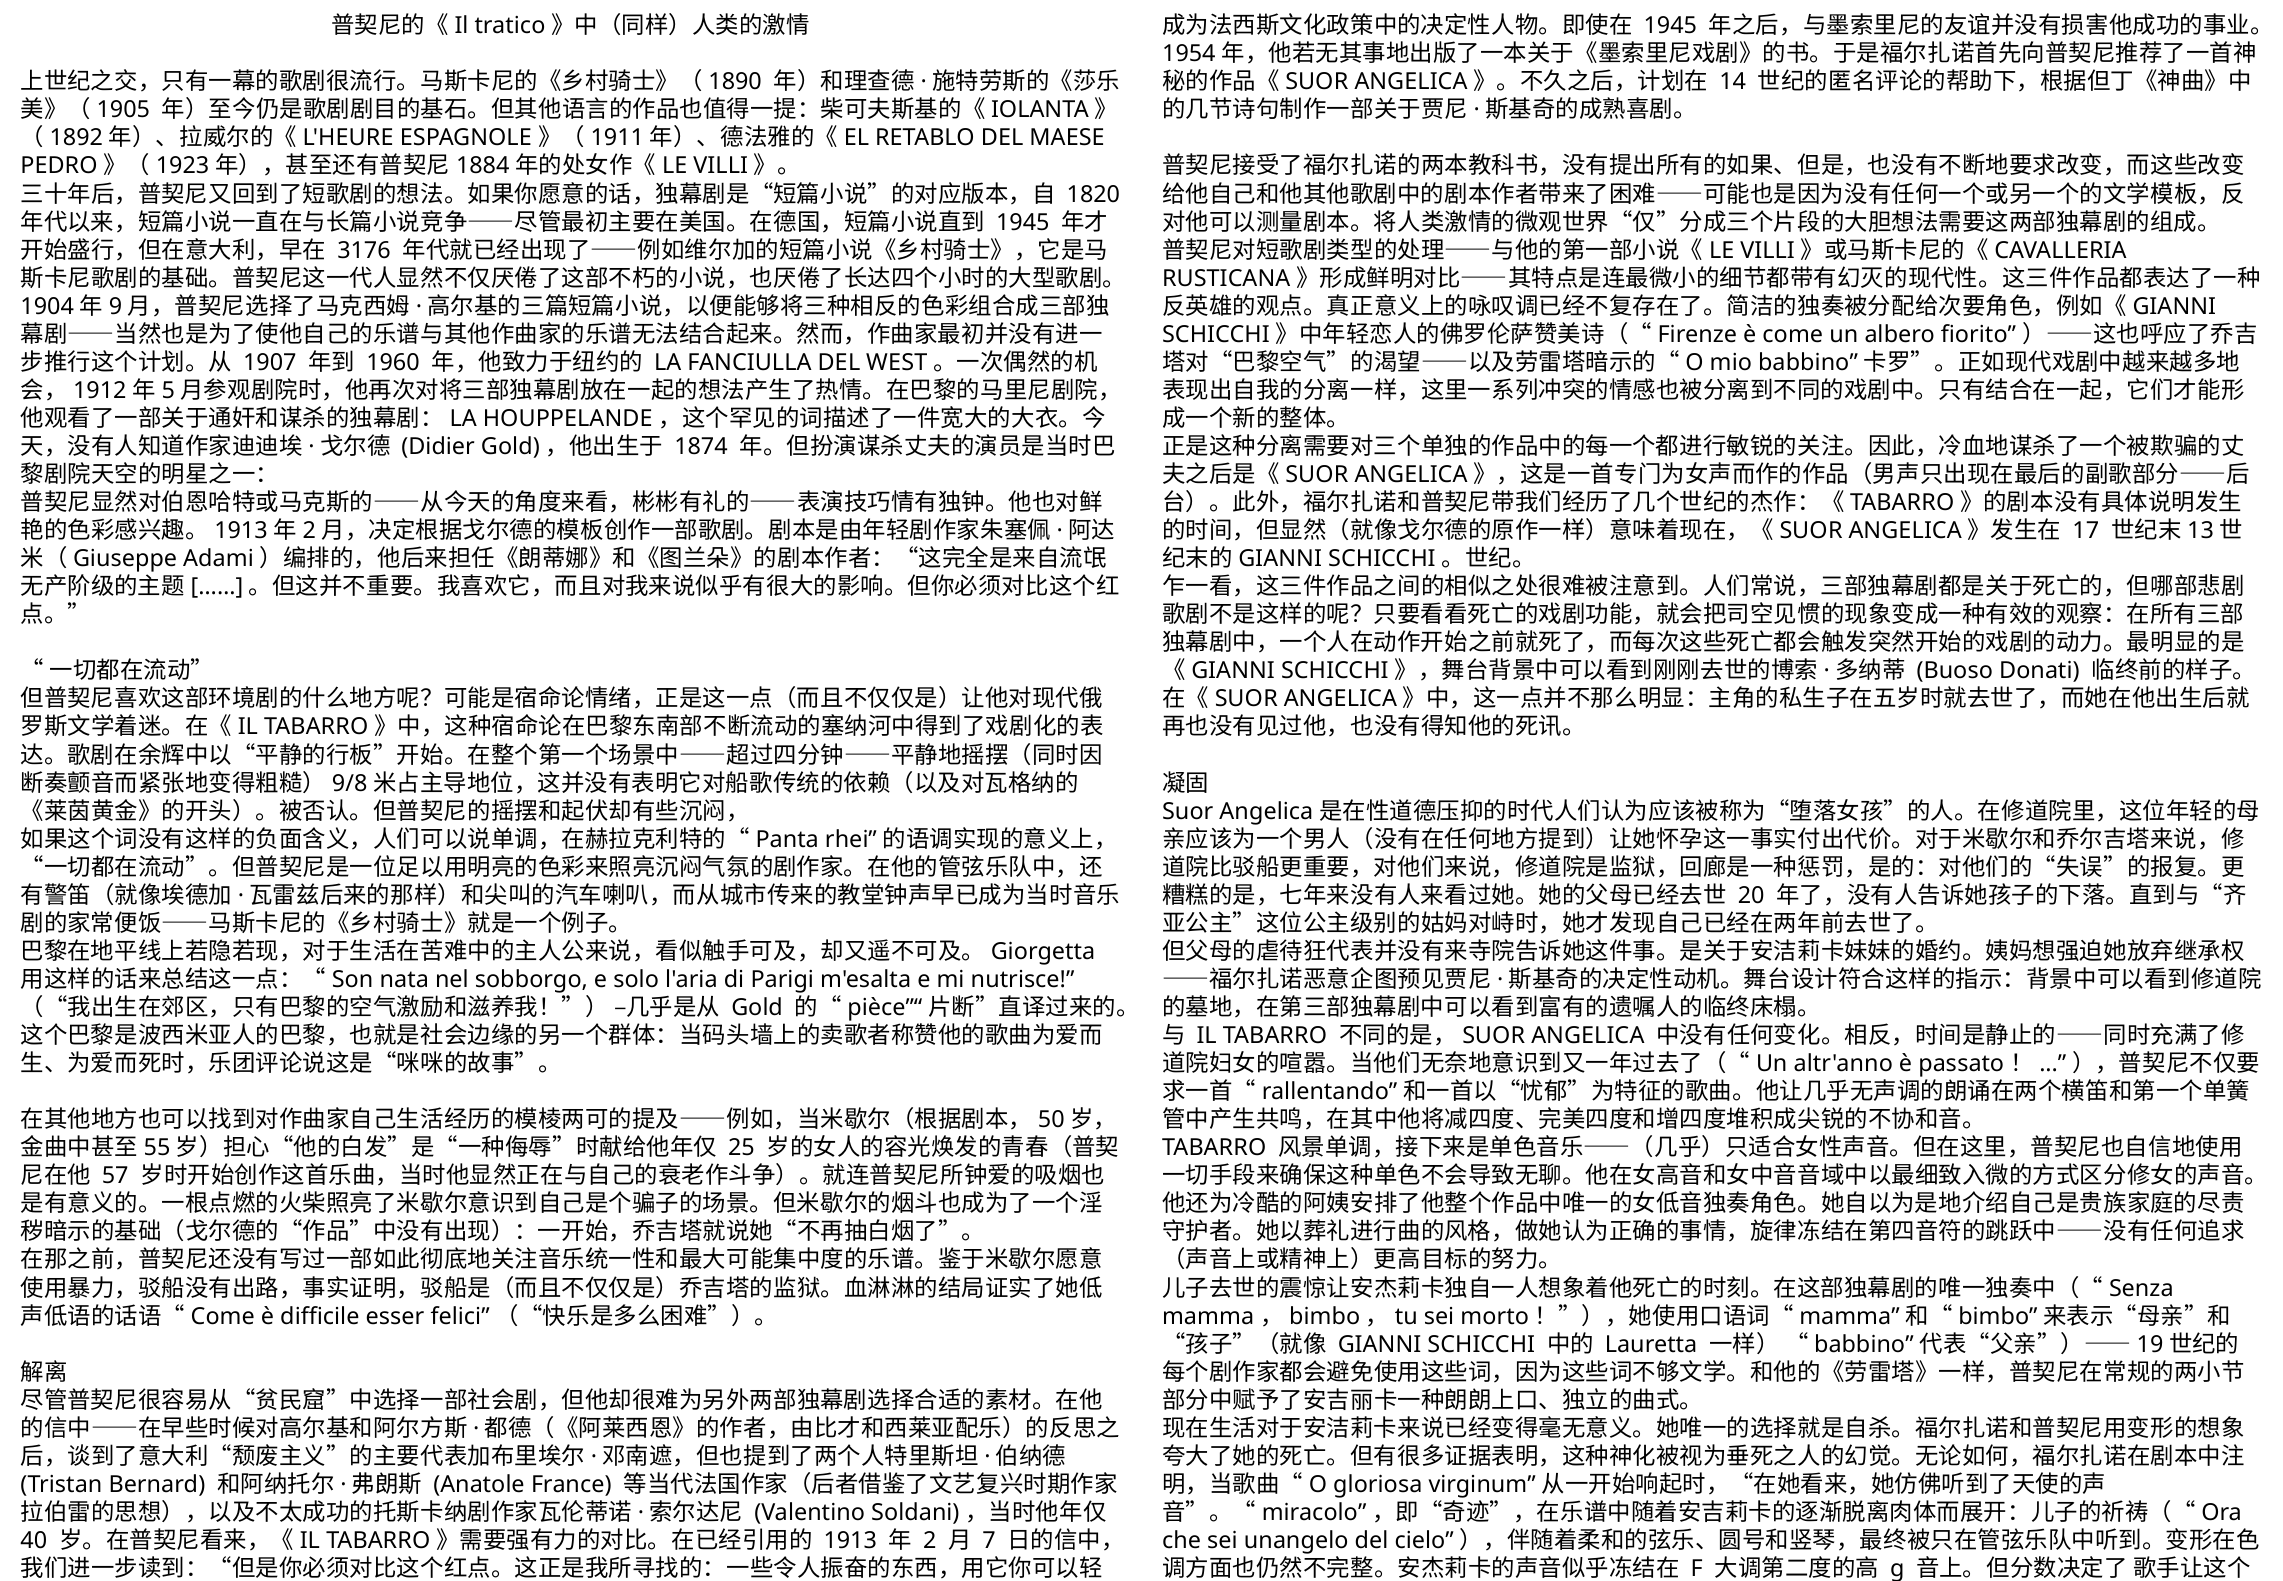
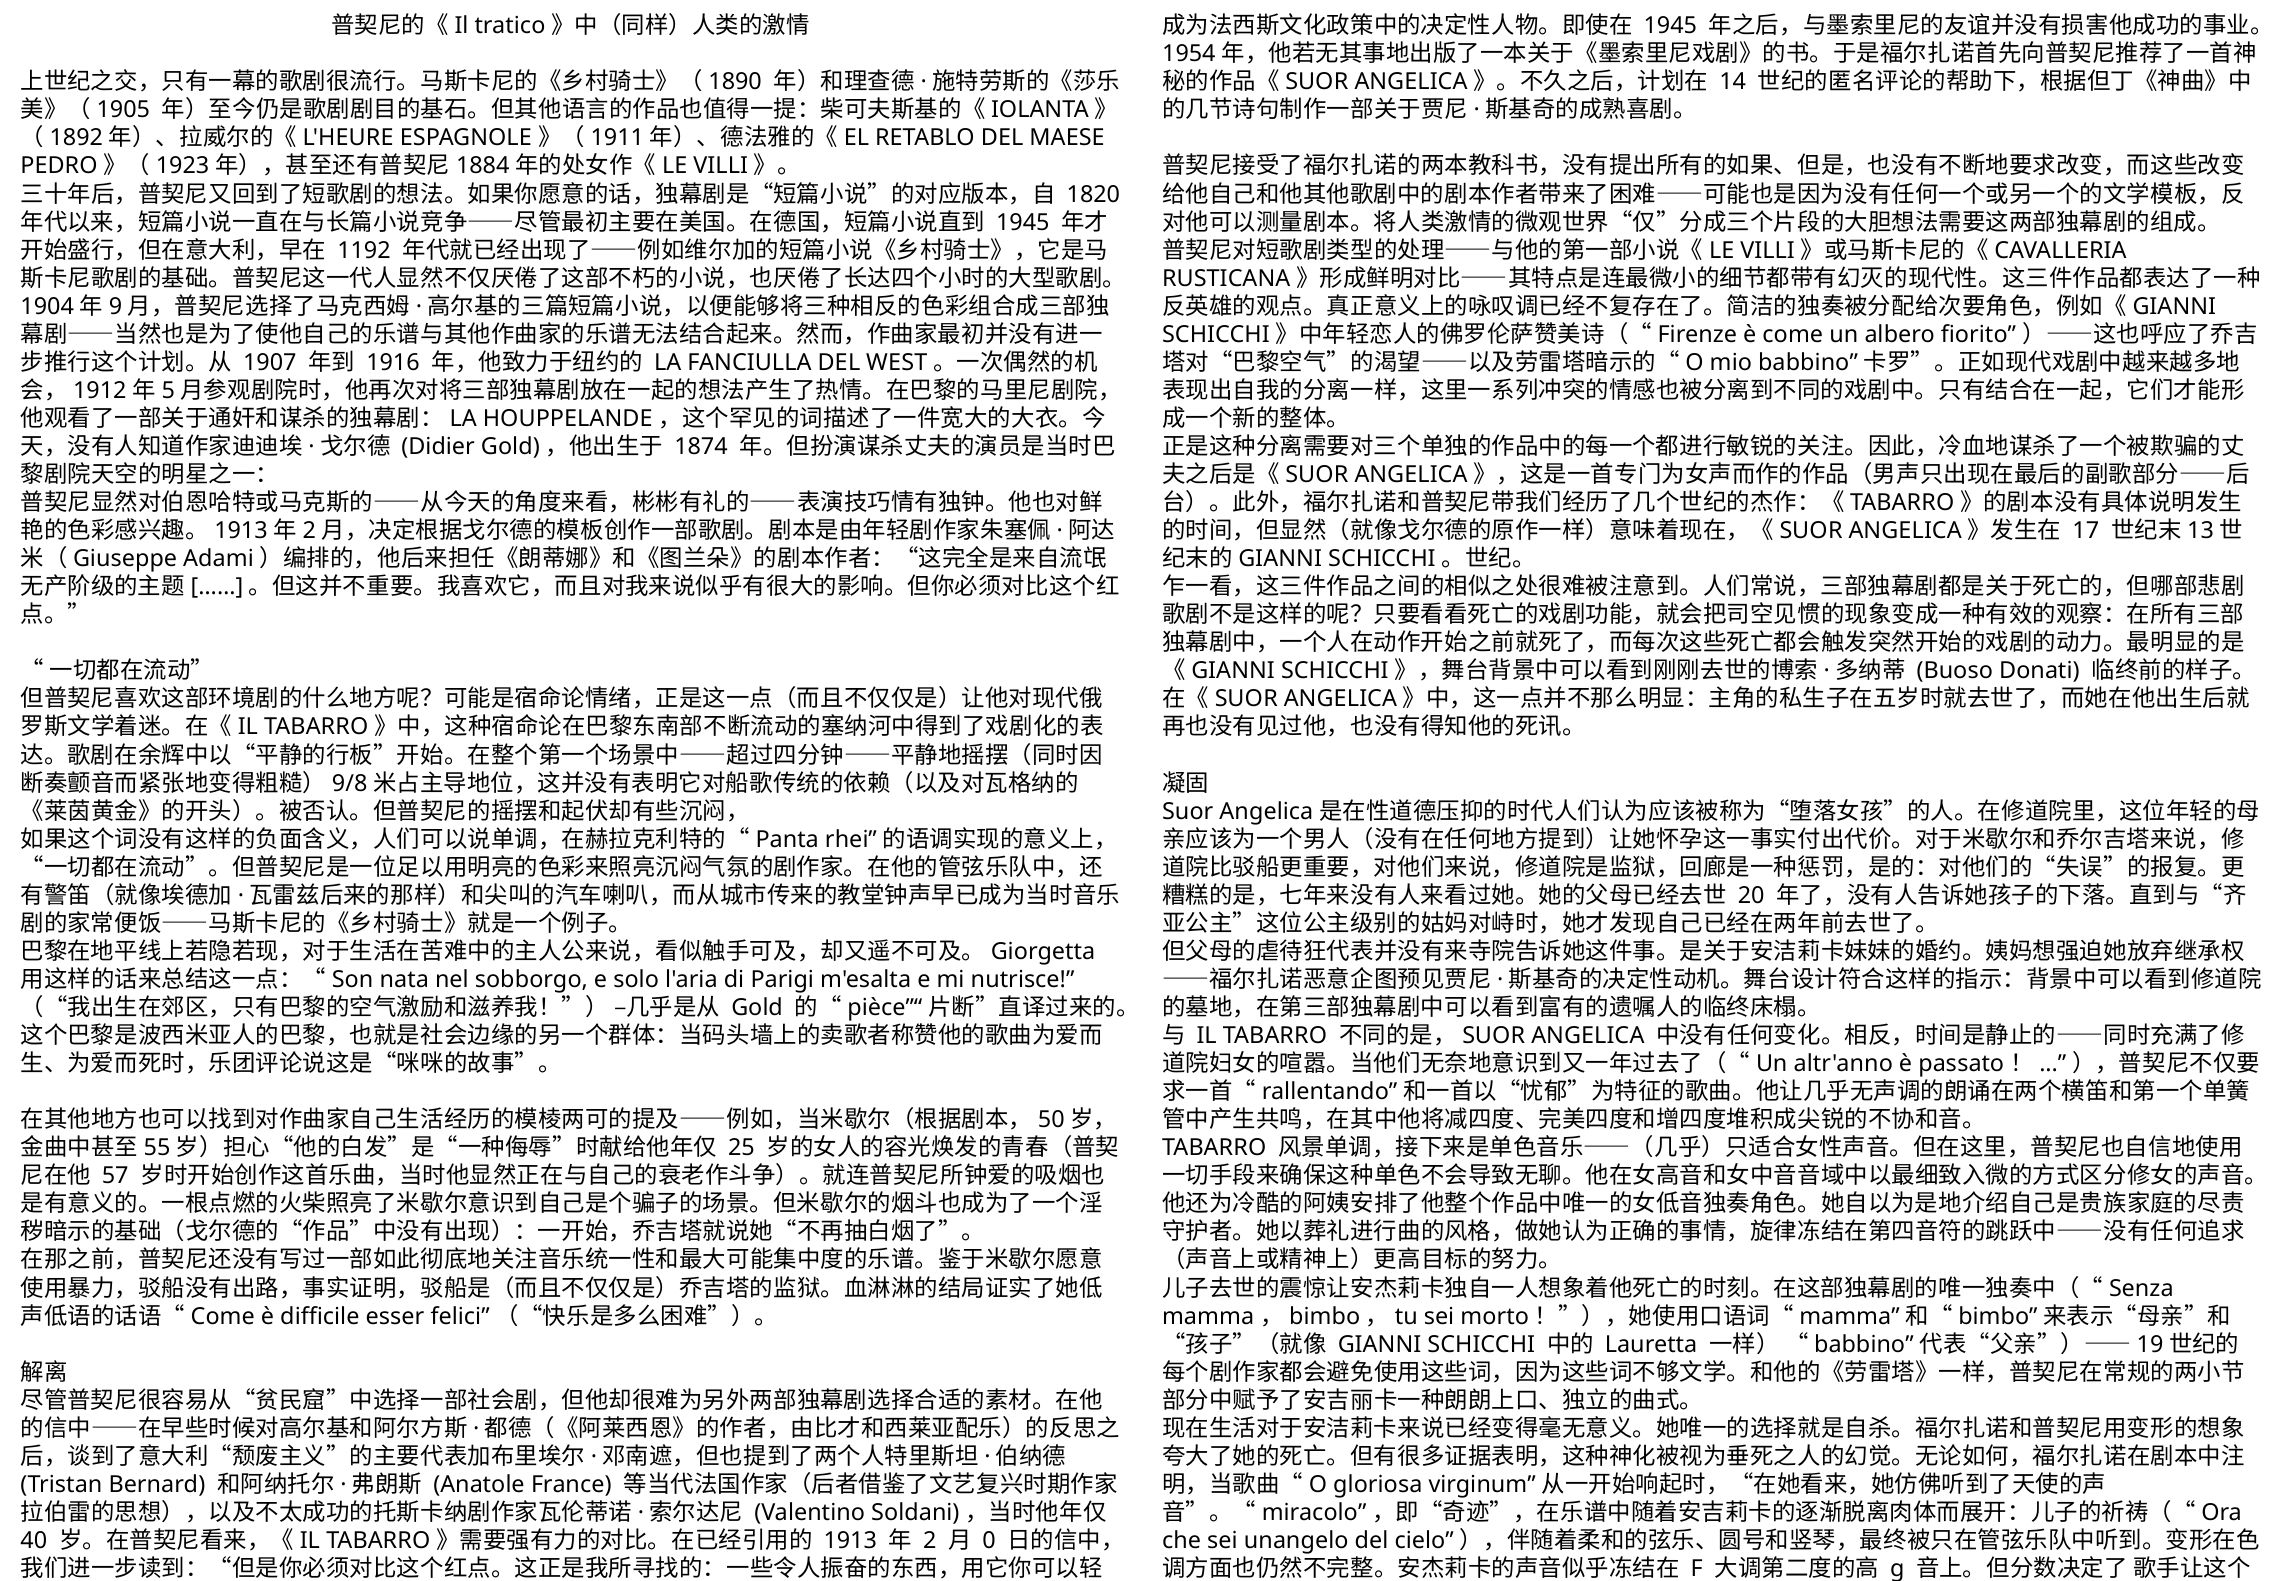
3176: 3176 -> 1192 (364, 250)
1960: 1960 -> 1916 (393, 362)
7: 7 -> 0 (989, 1540)
